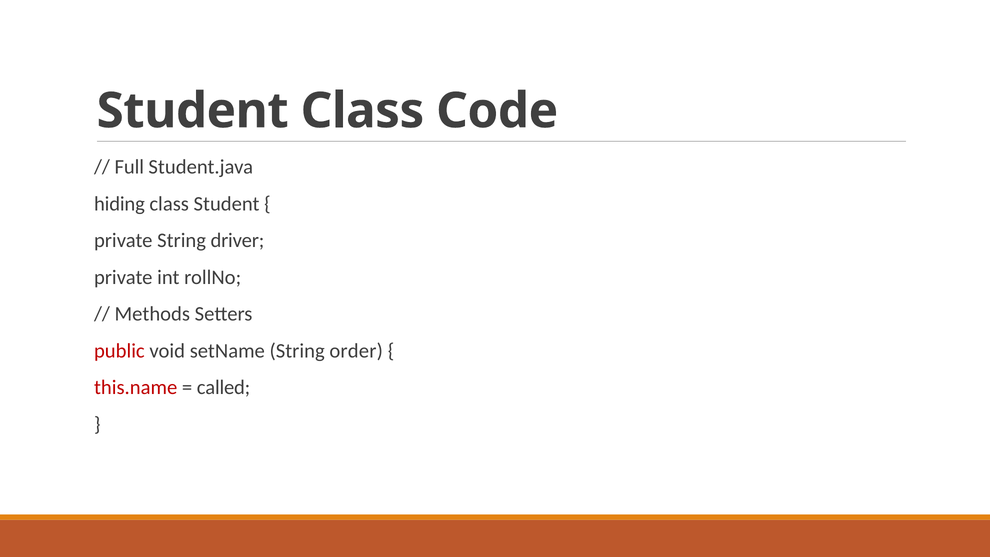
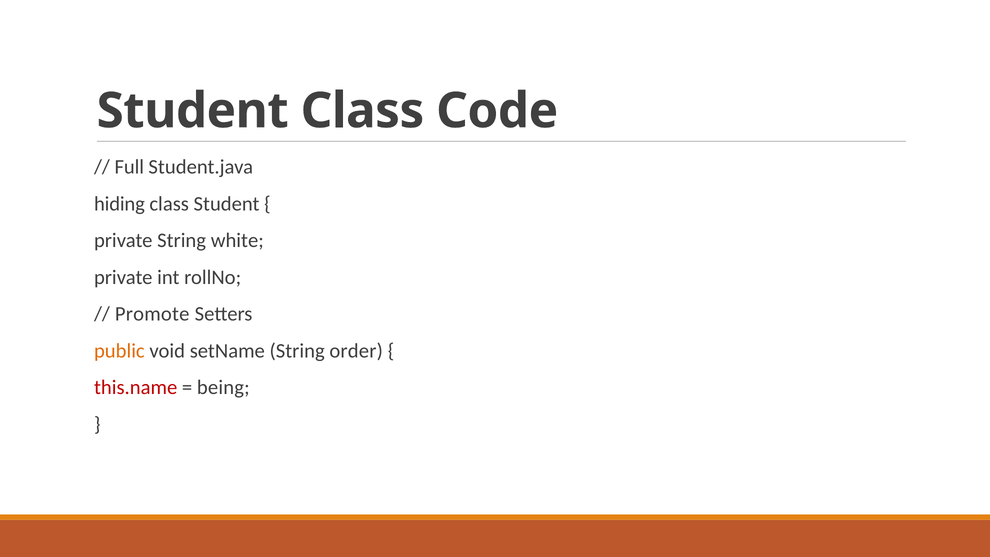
driver: driver -> white (237, 240)
Methods: Methods -> Promote (152, 314)
public colour: red -> orange (119, 351)
called: called -> being (223, 387)
